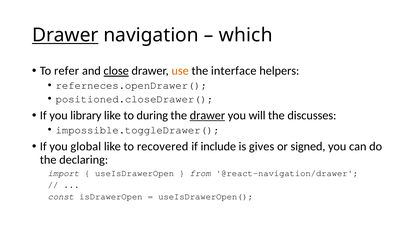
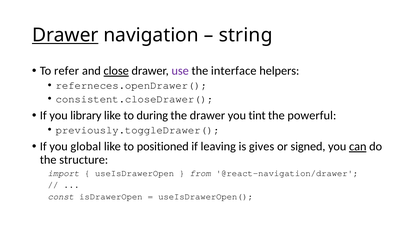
which: which -> string (246, 35)
use colour: orange -> purple (180, 71)
positioned.closeDrawer(: positioned.closeDrawer( -> consistent.closeDrawer( (134, 99)
drawer underline: present -> none (207, 116)
will: will -> tint (257, 116)
discusses: discusses -> powerful (312, 116)
impossible.toggleDrawer(: impossible.toggleDrawer( -> previously.toggleDrawer( (138, 130)
recovered: recovered -> positioned (163, 147)
include: include -> leaving (218, 147)
can underline: none -> present (358, 147)
declaring: declaring -> structure (84, 160)
